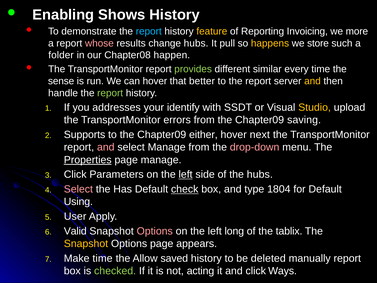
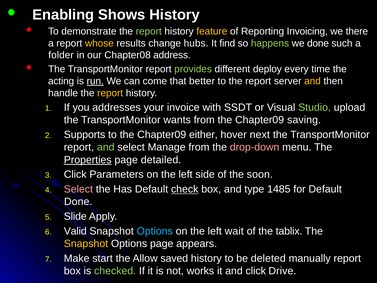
report colour: light blue -> light green (149, 31)
more: more -> there (357, 31)
whose colour: pink -> yellow (99, 43)
pull: pull -> find (227, 43)
happens colour: yellow -> light green (270, 43)
we store: store -> done (318, 43)
happen: happen -> address (172, 55)
similar: similar -> deploy (267, 69)
sense: sense -> acting (61, 81)
run underline: none -> present (95, 81)
can hover: hover -> come (155, 81)
report colour: light green -> yellow (110, 93)
identify: identify -> invoice (183, 107)
Studio colour: yellow -> light green (315, 107)
errors: errors -> wants (177, 120)
and colour: pink -> light green (106, 147)
page manage: manage -> detailed (161, 160)
left underline: present -> none (186, 174)
the hubs: hubs -> soon (260, 174)
1804: 1804 -> 1485 (279, 189)
Using: Using -> Done (78, 202)
User: User -> Slide (75, 216)
Options colour: pink -> light blue (155, 231)
long: long -> wait (234, 231)
Make time: time -> start (103, 258)
acting: acting -> works (200, 271)
Ways: Ways -> Drive (282, 271)
